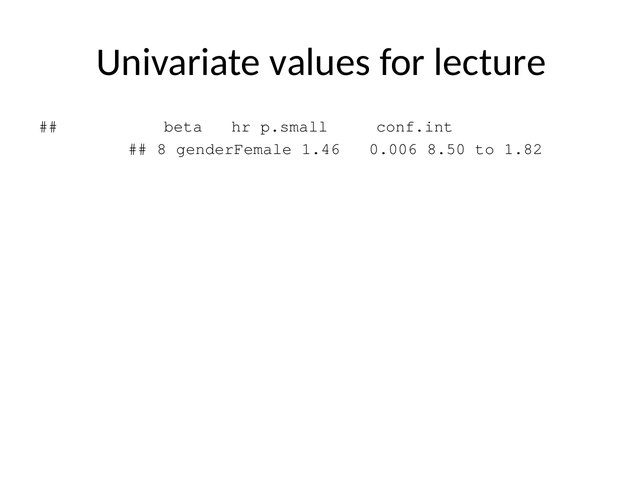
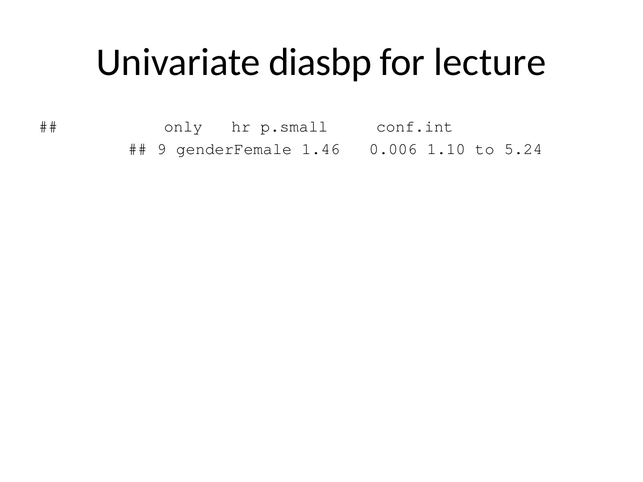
values: values -> diasbp (320, 62)
beta: beta -> only (183, 127)
8: 8 -> 9 (162, 149)
8.50: 8.50 -> 1.10 (446, 149)
1.82: 1.82 -> 5.24 (523, 149)
